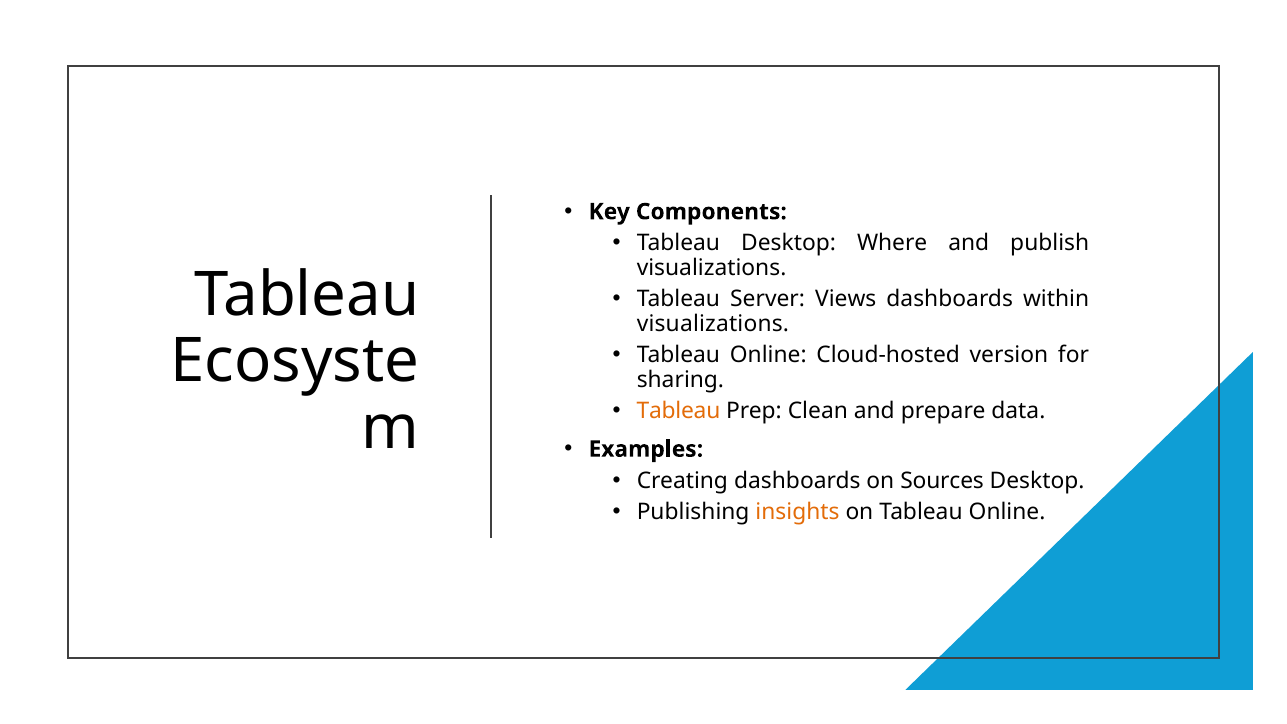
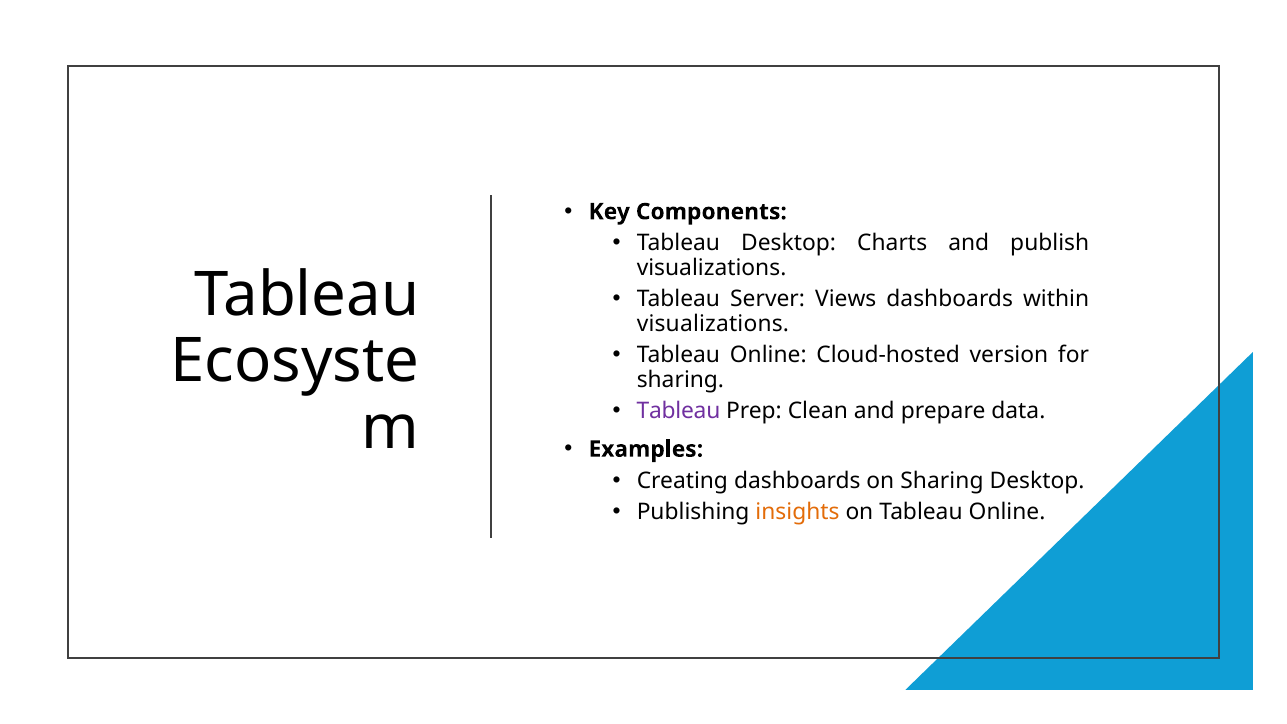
Where: Where -> Charts (892, 243)
Tableau colour: orange -> purple (679, 411)
on Sources: Sources -> Sharing (942, 481)
